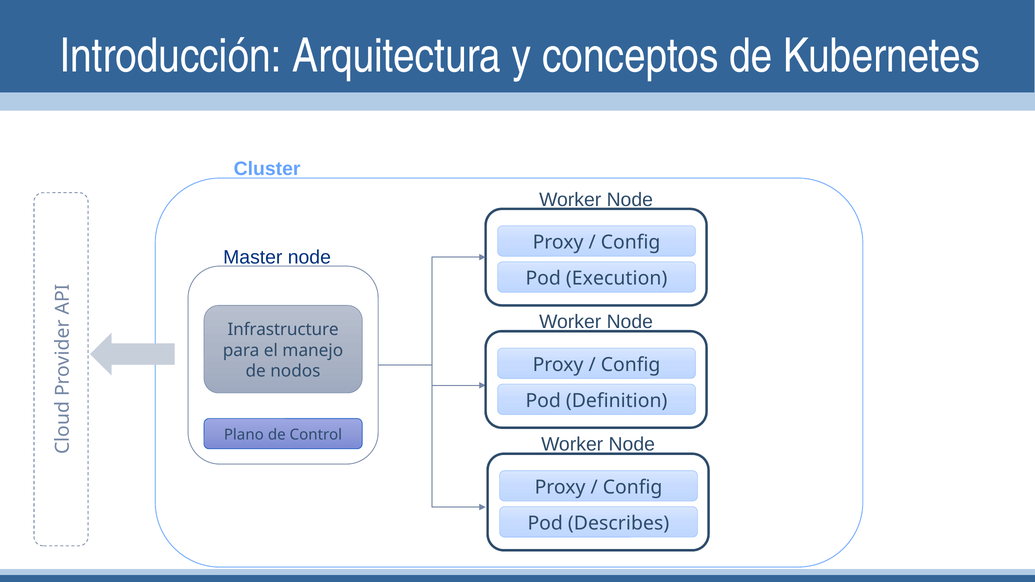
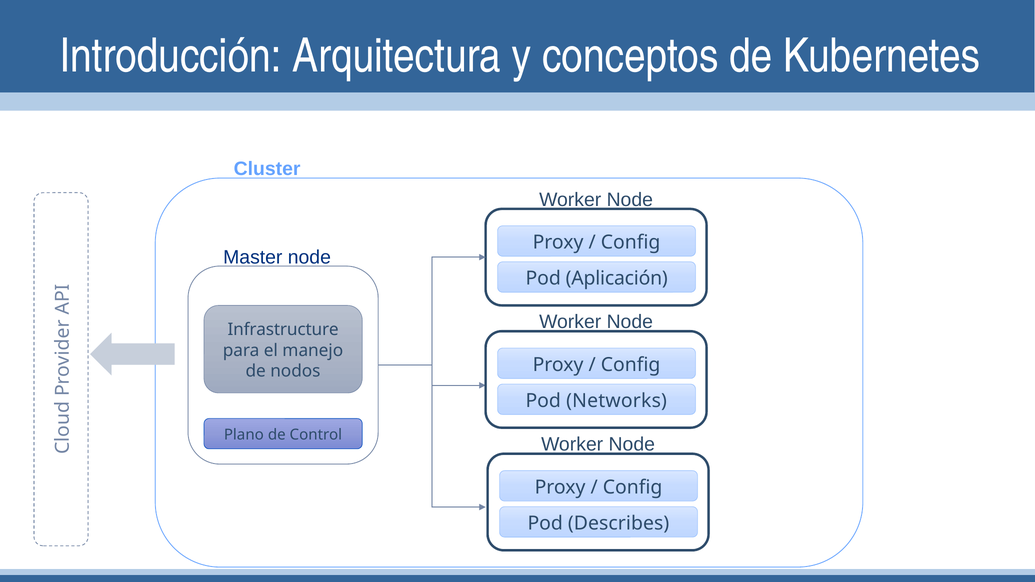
Execution: Execution -> Aplicación (617, 278)
Definition: Definition -> Networks (617, 401)
